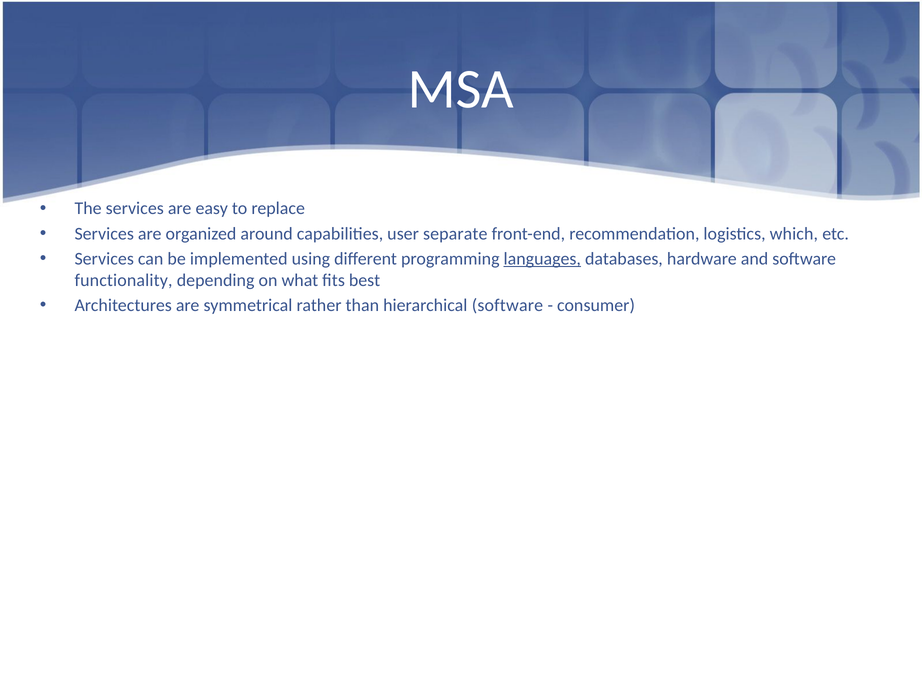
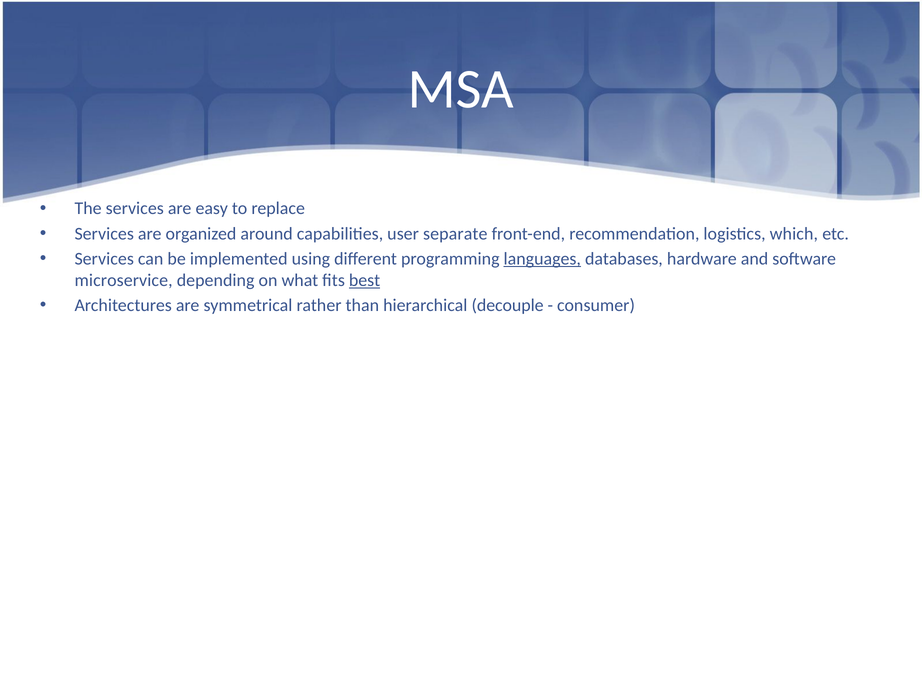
functionality: functionality -> microservice (124, 280)
best underline: none -> present (365, 280)
hierarchical software: software -> decouple (508, 306)
